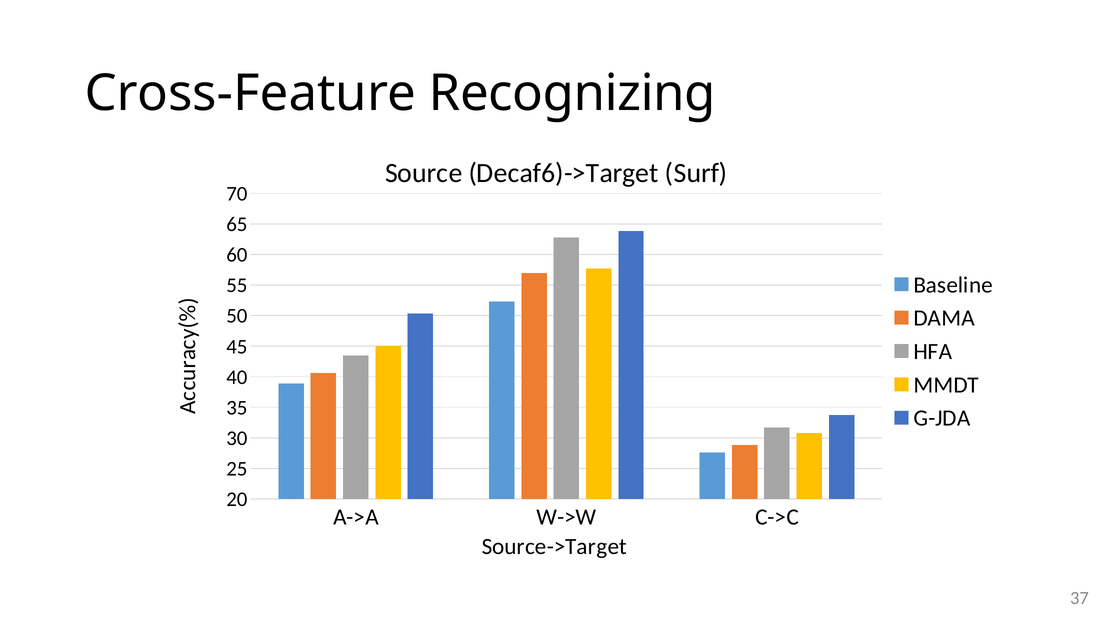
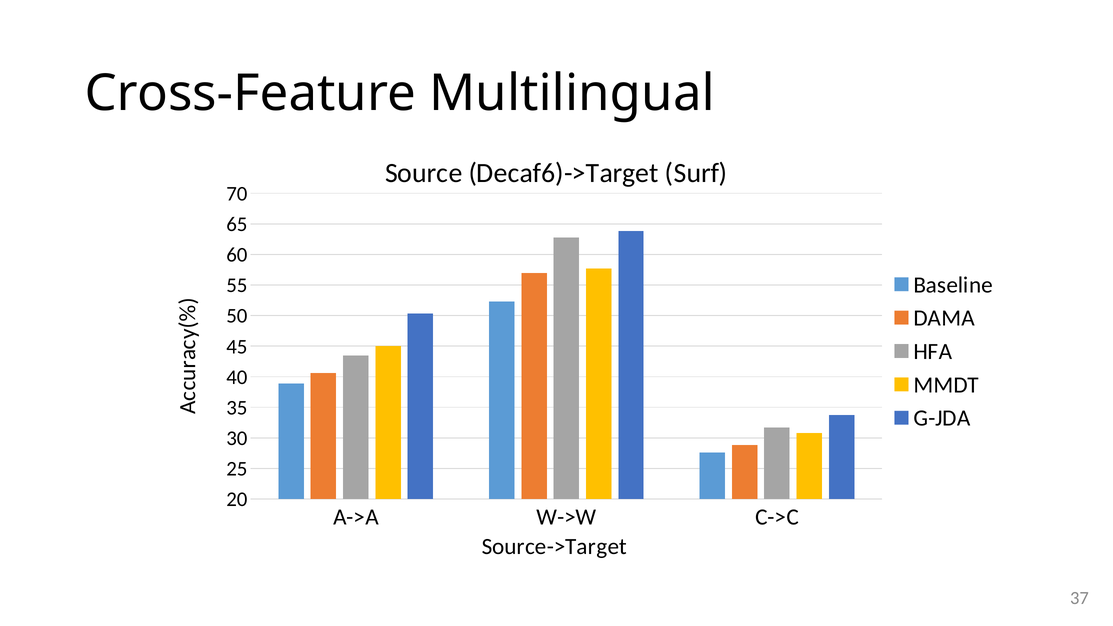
Recognizing: Recognizing -> Multilingual (572, 93)
